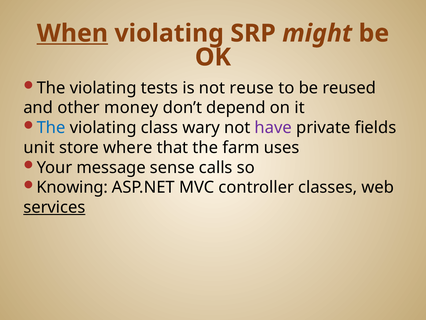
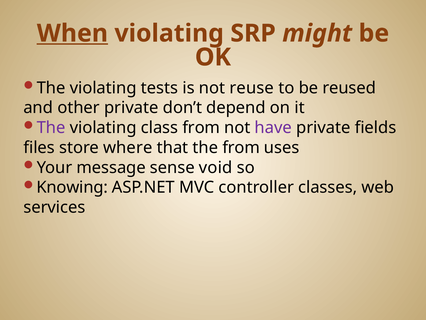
other money: money -> private (131, 108)
The colour: blue -> purple (51, 128)
class wary: wary -> from (201, 128)
unit: unit -> files (39, 147)
the farm: farm -> from (241, 147)
calls: calls -> void (216, 167)
services underline: present -> none (54, 207)
